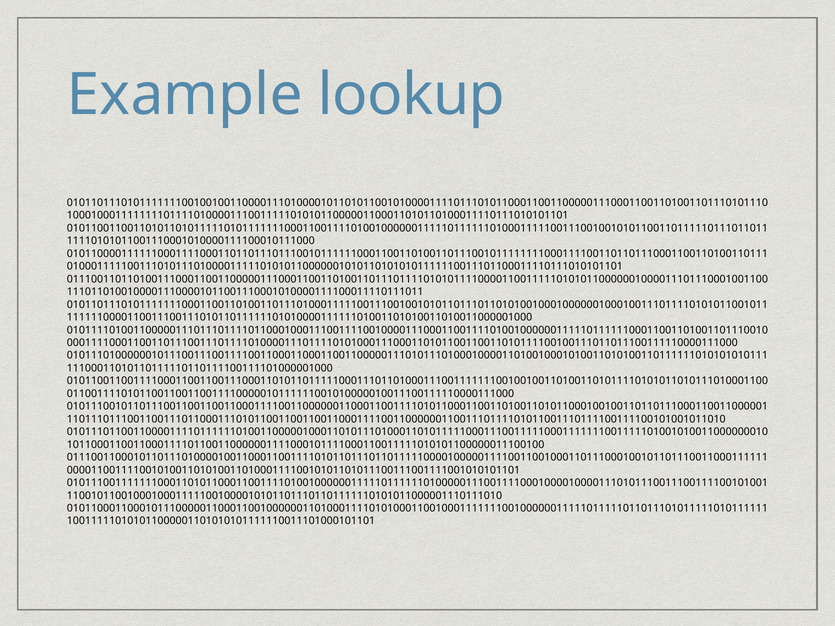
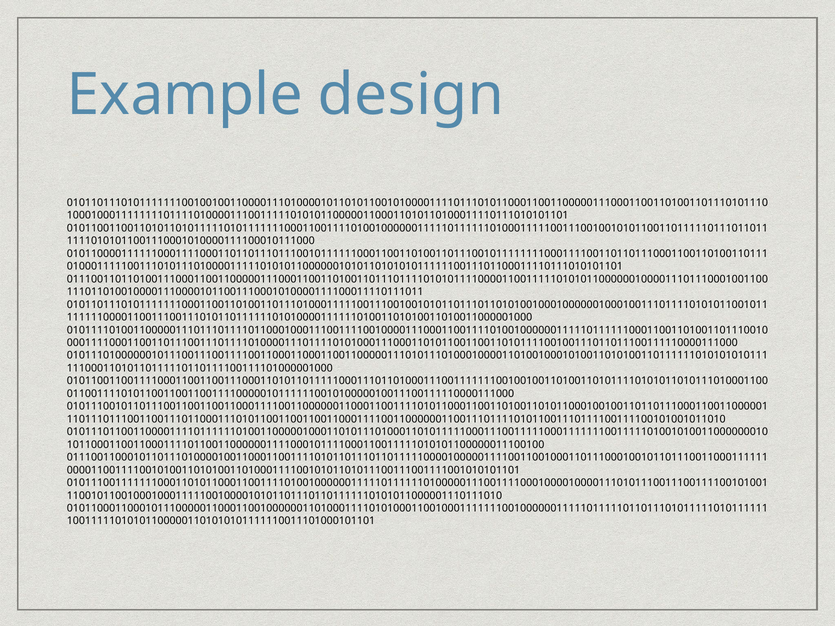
lookup: lookup -> design (411, 95)
